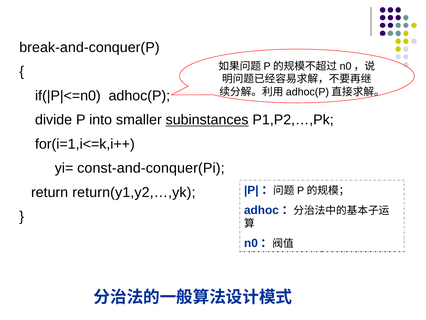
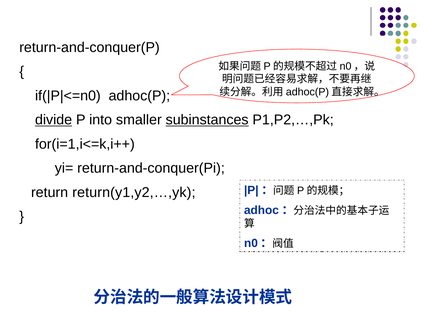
break-and-conquer(P: break-and-conquer(P -> return-and-conquer(P (89, 47)
divide underline: none -> present (54, 120)
const-and-conquer(Pi: const-and-conquer(Pi -> return-and-conquer(Pi (151, 168)
